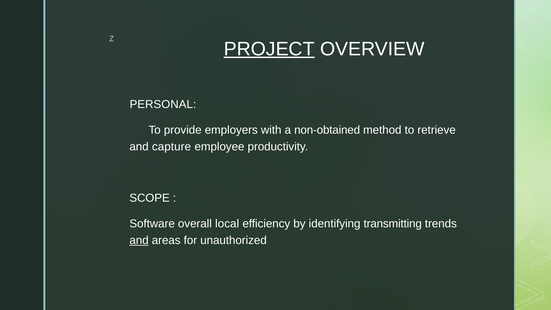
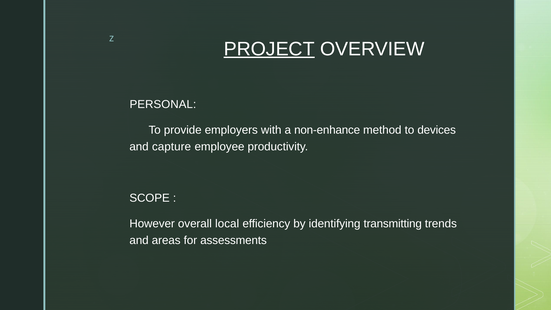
non-obtained: non-obtained -> non-enhance (327, 130)
retrieve: retrieve -> devices (437, 130)
Software: Software -> However (152, 224)
and underline: present -> none (139, 240)
unauthorized: unauthorized -> assessments (234, 240)
